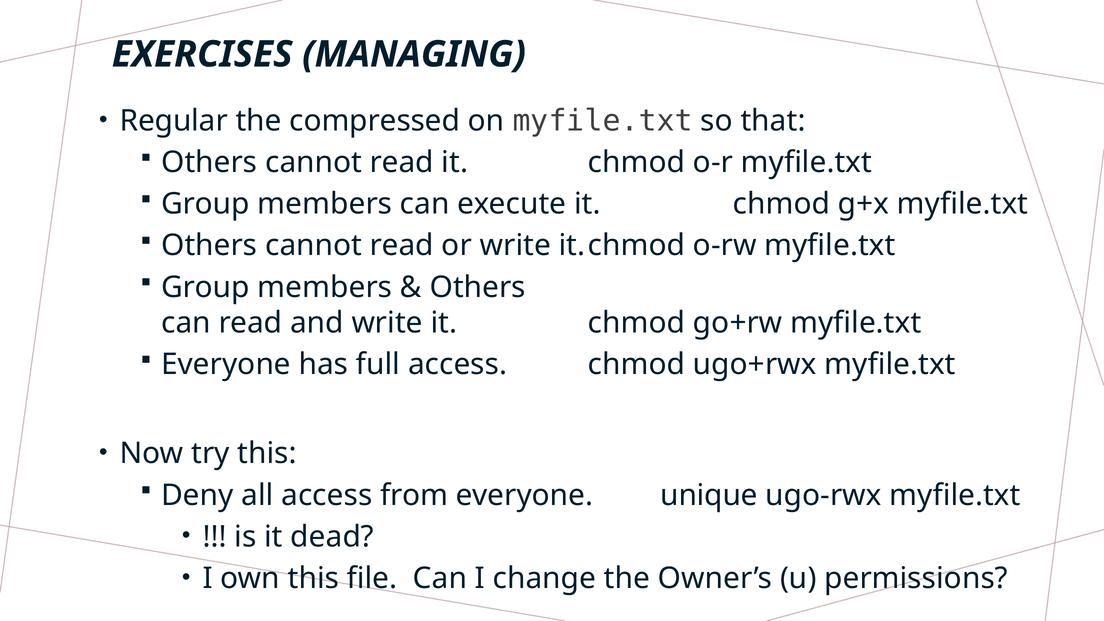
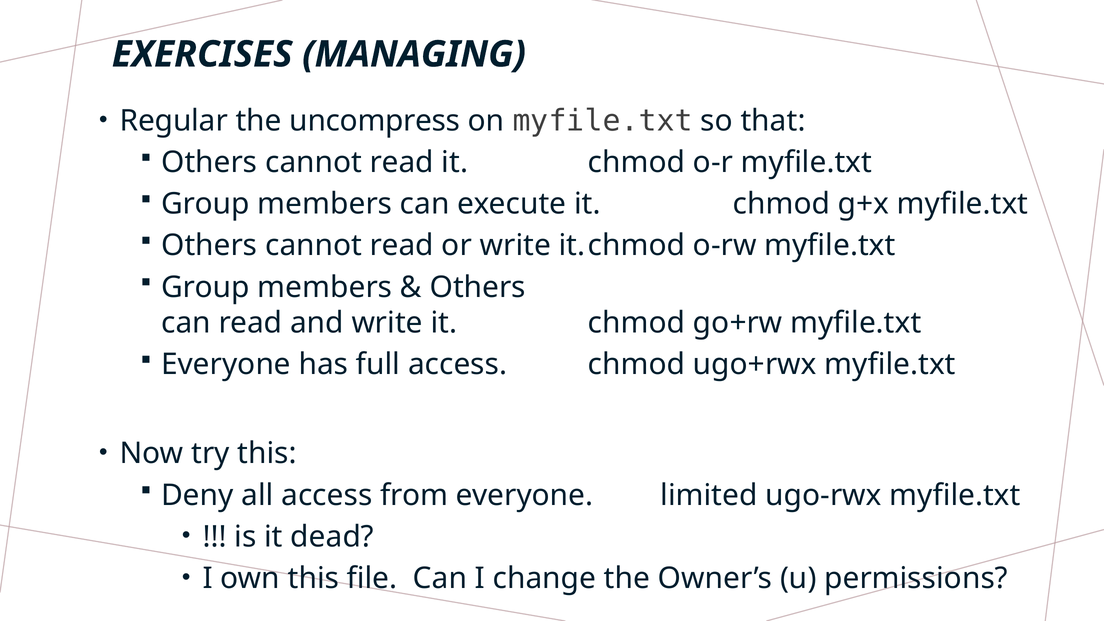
compressed: compressed -> uncompress (375, 121)
unique: unique -> limited (709, 495)
